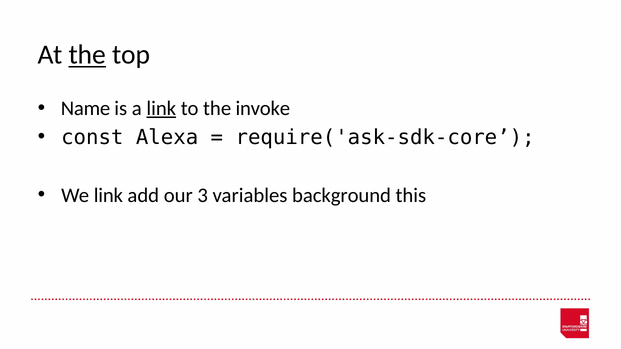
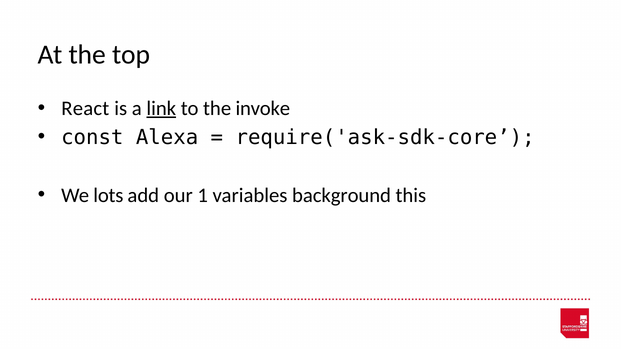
the underline: present -> none (87, 55)
Name: Name -> React (85, 108)
We link: link -> lots (108, 195)
3: 3 -> 1 (203, 195)
